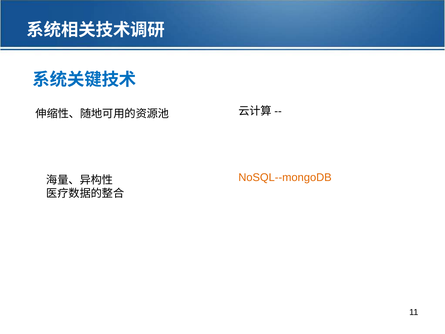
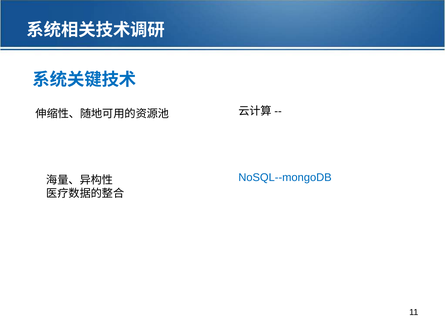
NoSQL--mongoDB colour: orange -> blue (285, 177)
